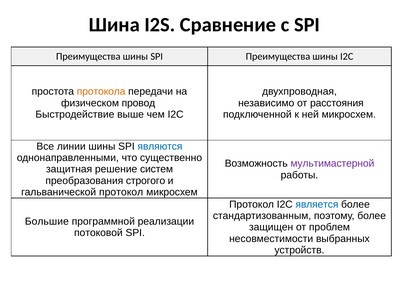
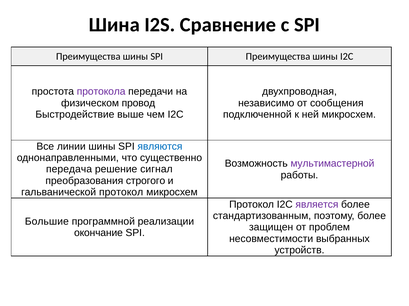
протокола colour: orange -> purple (101, 92)
расстояния: расстояния -> сообщения (337, 103)
защитная: защитная -> передача (69, 170)
систем: систем -> сигнал (156, 170)
является colour: blue -> purple (317, 205)
потоковой: потоковой -> окончание (98, 234)
